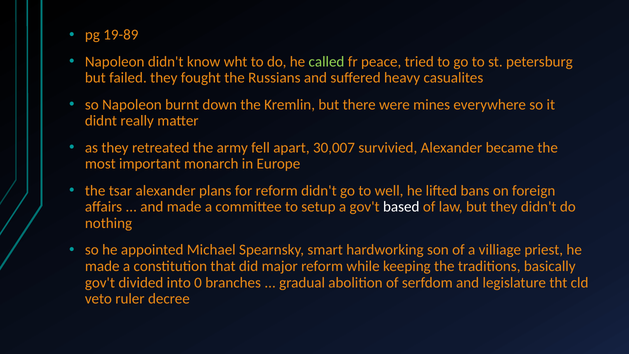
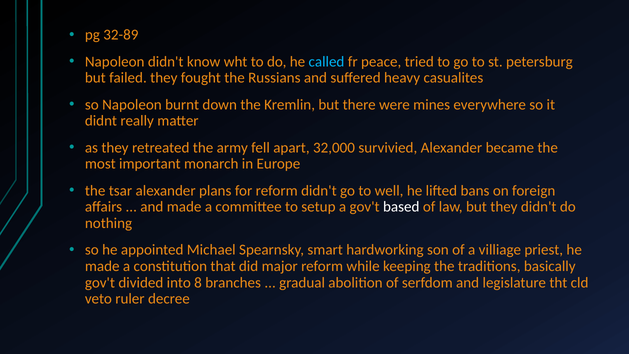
19-89: 19-89 -> 32-89 (121, 35)
called colour: light green -> light blue (326, 62)
30,007: 30,007 -> 32,000 (334, 148)
0: 0 -> 8 (198, 282)
